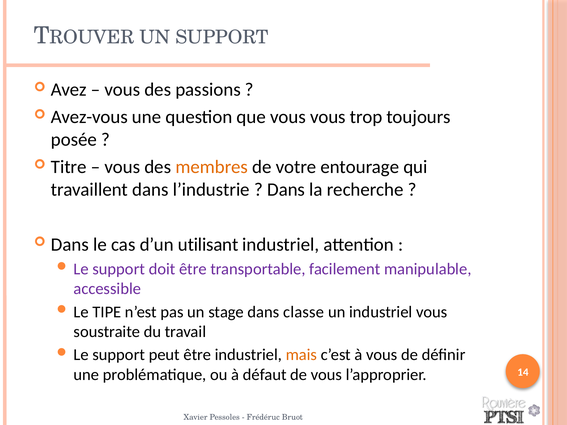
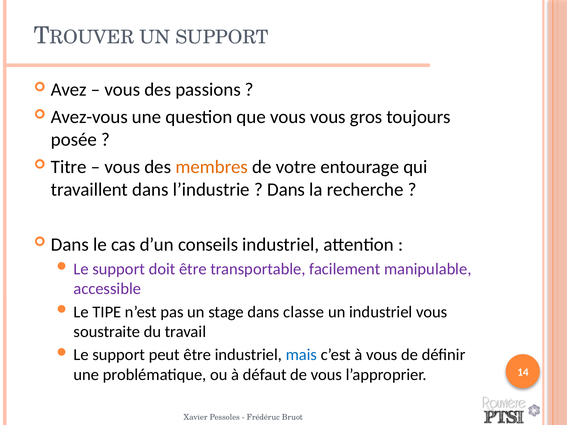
trop: trop -> gros (366, 117)
utilisant: utilisant -> conseils (208, 245)
mais colour: orange -> blue (301, 355)
